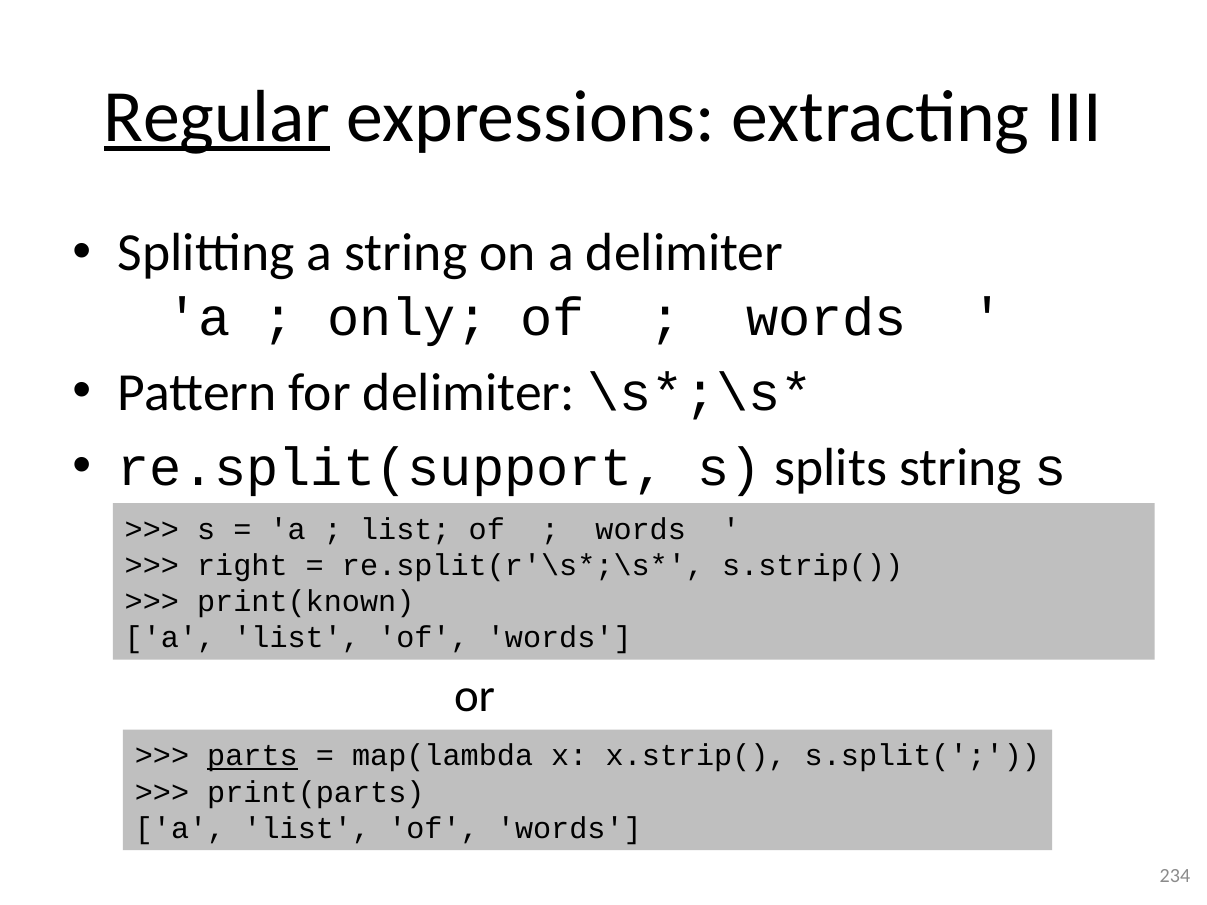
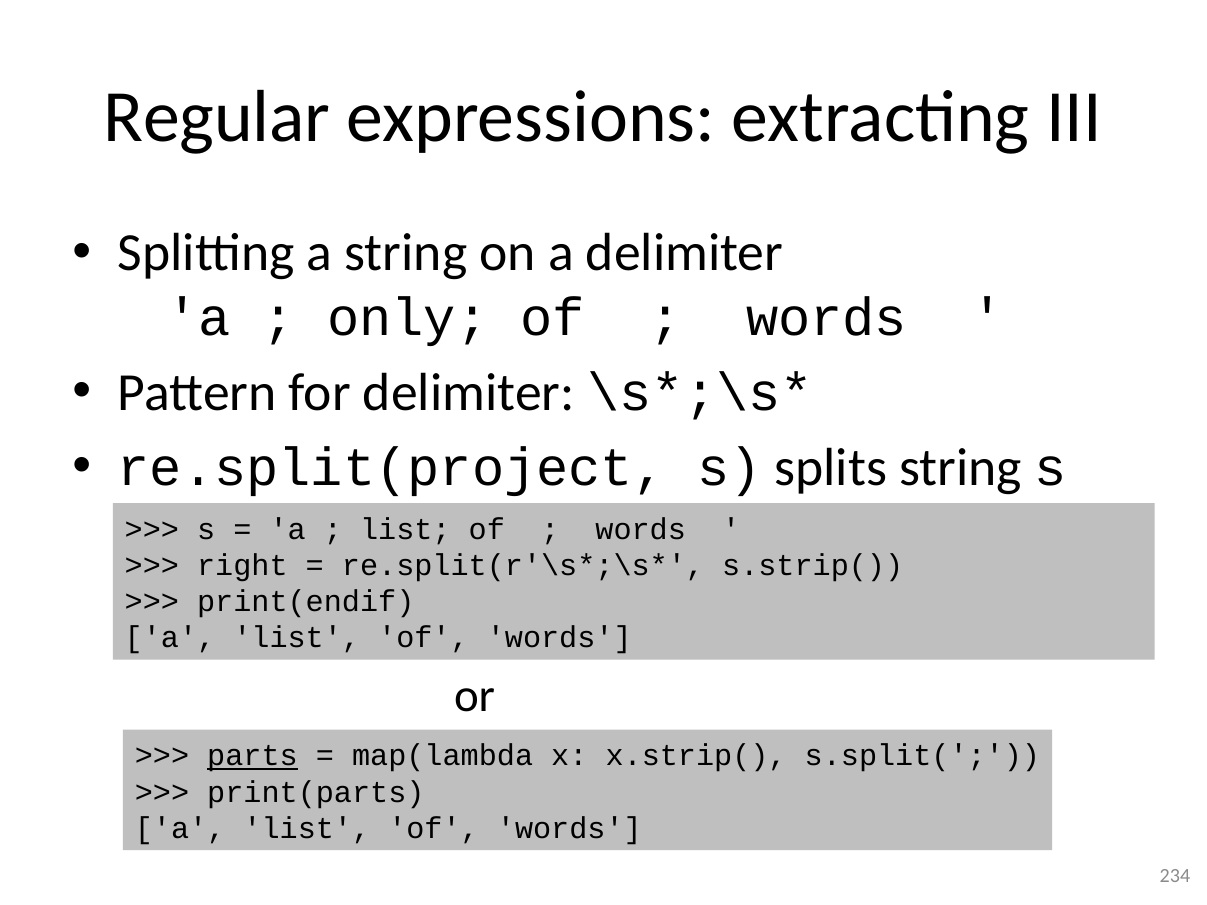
Regular underline: present -> none (217, 117)
re.split(support: re.split(support -> re.split(project (391, 468)
print(known: print(known -> print(endif (306, 602)
